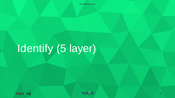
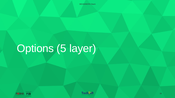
Identify: Identify -> Options (35, 49)
